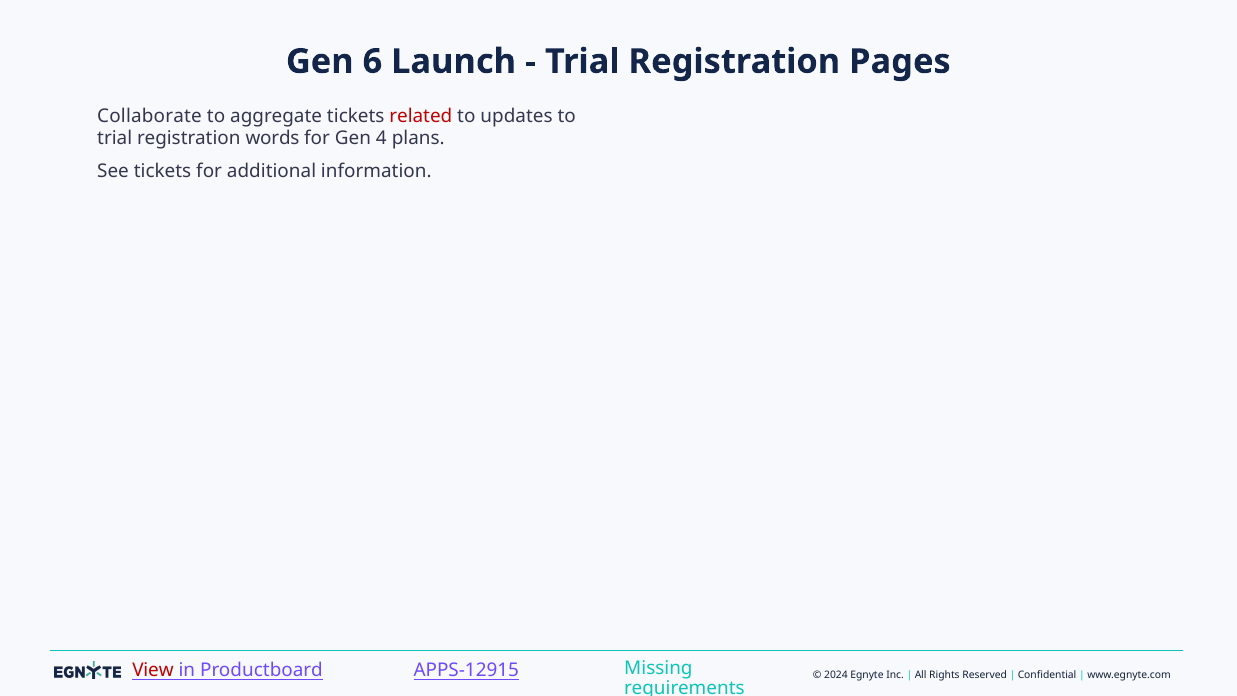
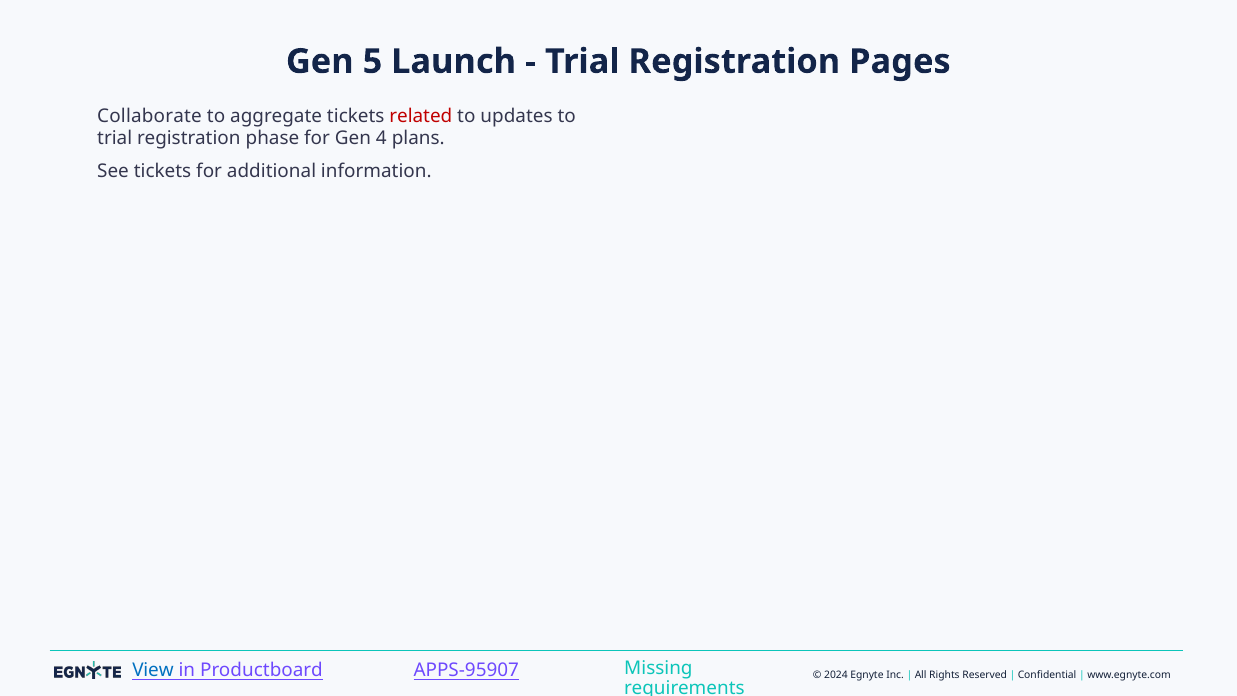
6: 6 -> 5 (372, 62)
words: words -> phase (272, 139)
View colour: red -> blue (153, 670)
APPS-12915: APPS-12915 -> APPS-95907 (466, 670)
